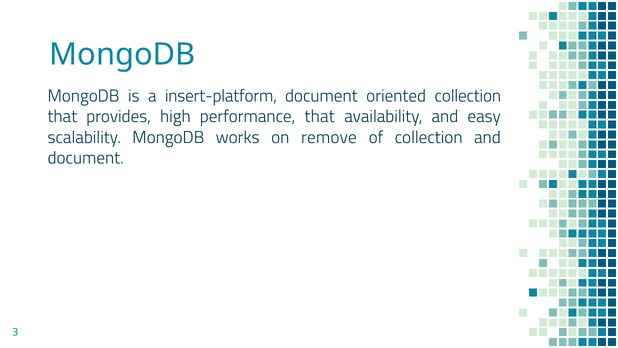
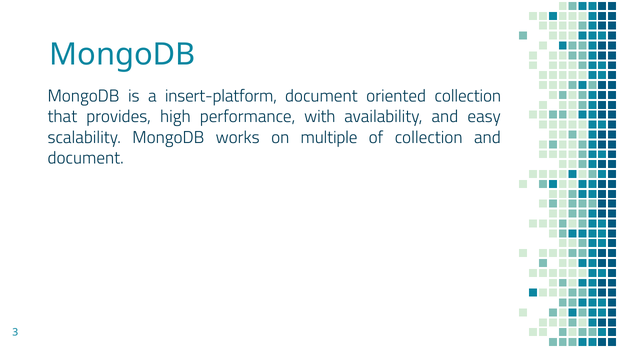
performance that: that -> with (320, 117)
remove: remove -> multiple (329, 137)
